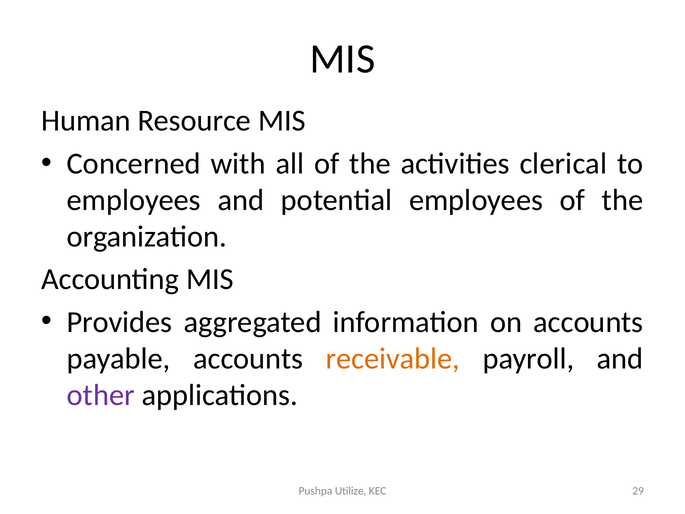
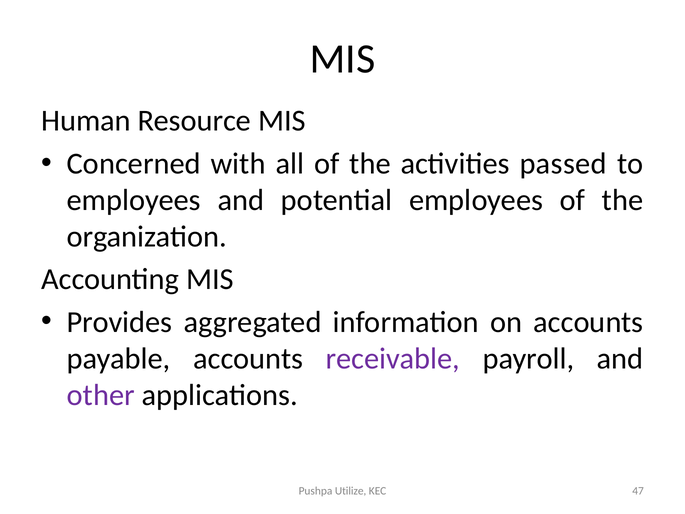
clerical: clerical -> passed (563, 163)
receivable colour: orange -> purple (393, 358)
29: 29 -> 47 (638, 491)
